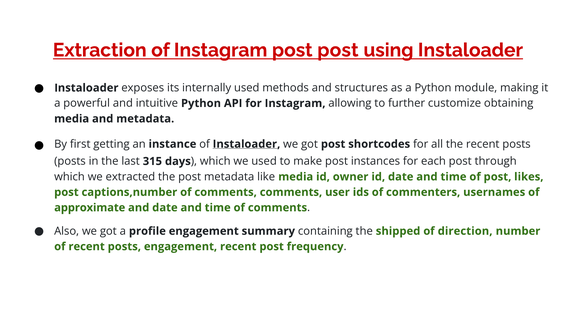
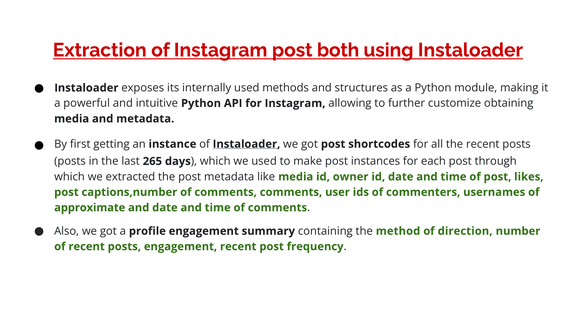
post post: post -> both (338, 50)
315: 315 -> 265 (152, 161)
shipped: shipped -> method (398, 231)
